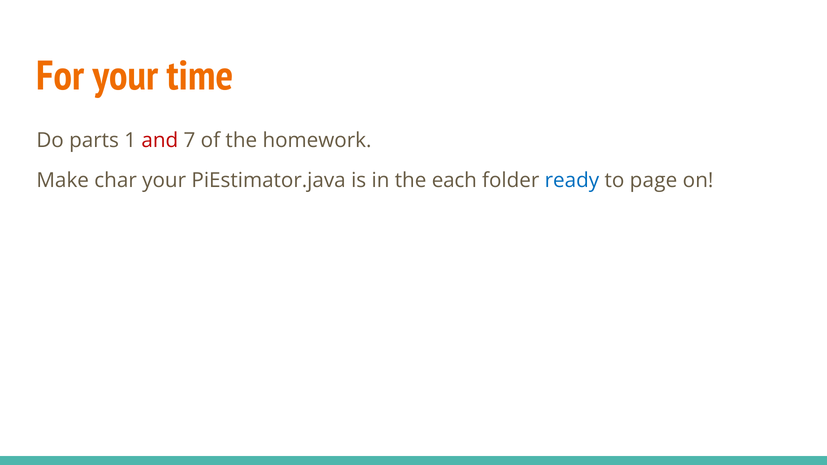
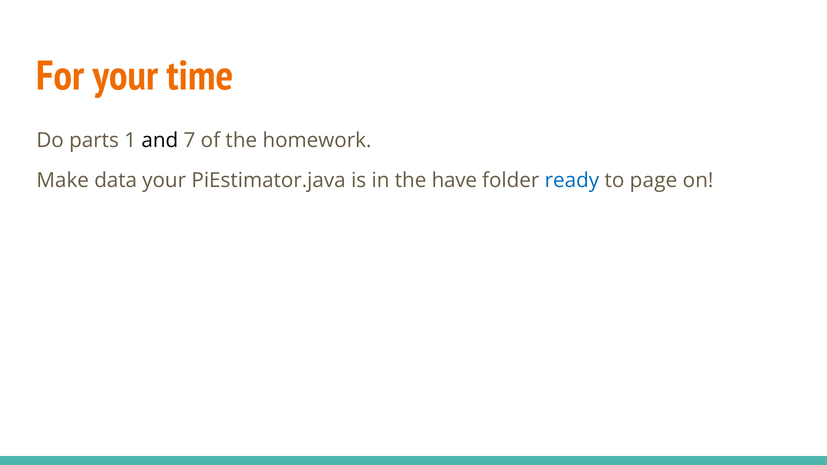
and colour: red -> black (160, 140)
char: char -> data (116, 180)
each: each -> have (454, 180)
